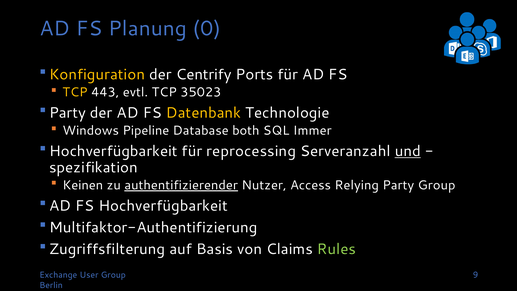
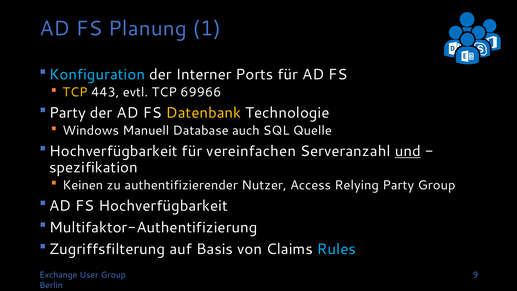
0: 0 -> 1 (207, 29)
Konfiguration colour: yellow -> light blue (97, 74)
Centrify: Centrify -> Interner (204, 74)
35023: 35023 -> 69966 (201, 92)
Pipeline: Pipeline -> Manuell (146, 131)
both: both -> auch (246, 131)
Immer: Immer -> Quelle (312, 131)
reprocessing: reprocessing -> vereinfachen (251, 151)
authentifizierender underline: present -> none (181, 185)
Rules colour: light green -> light blue (336, 249)
